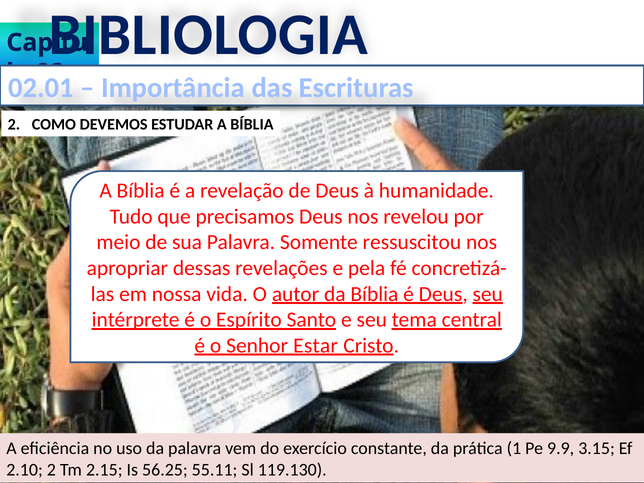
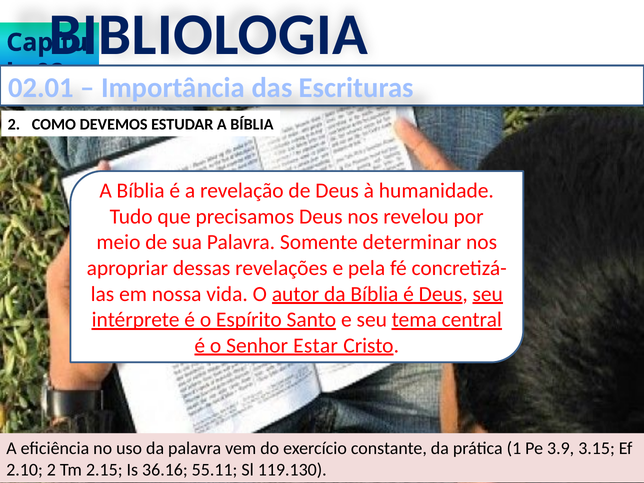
ressuscitou: ressuscitou -> determinar (412, 242)
9.9: 9.9 -> 3.9 (561, 448)
56.25: 56.25 -> 36.16 (165, 470)
